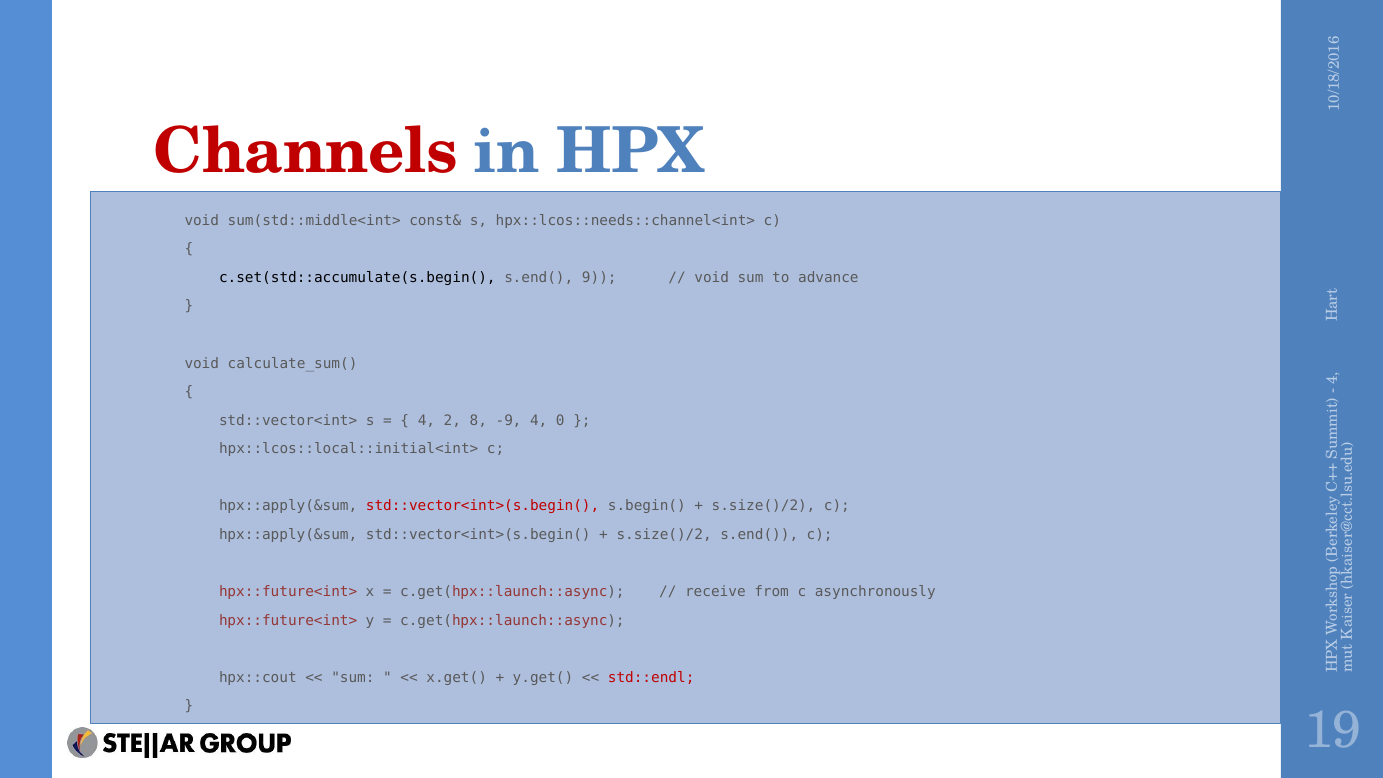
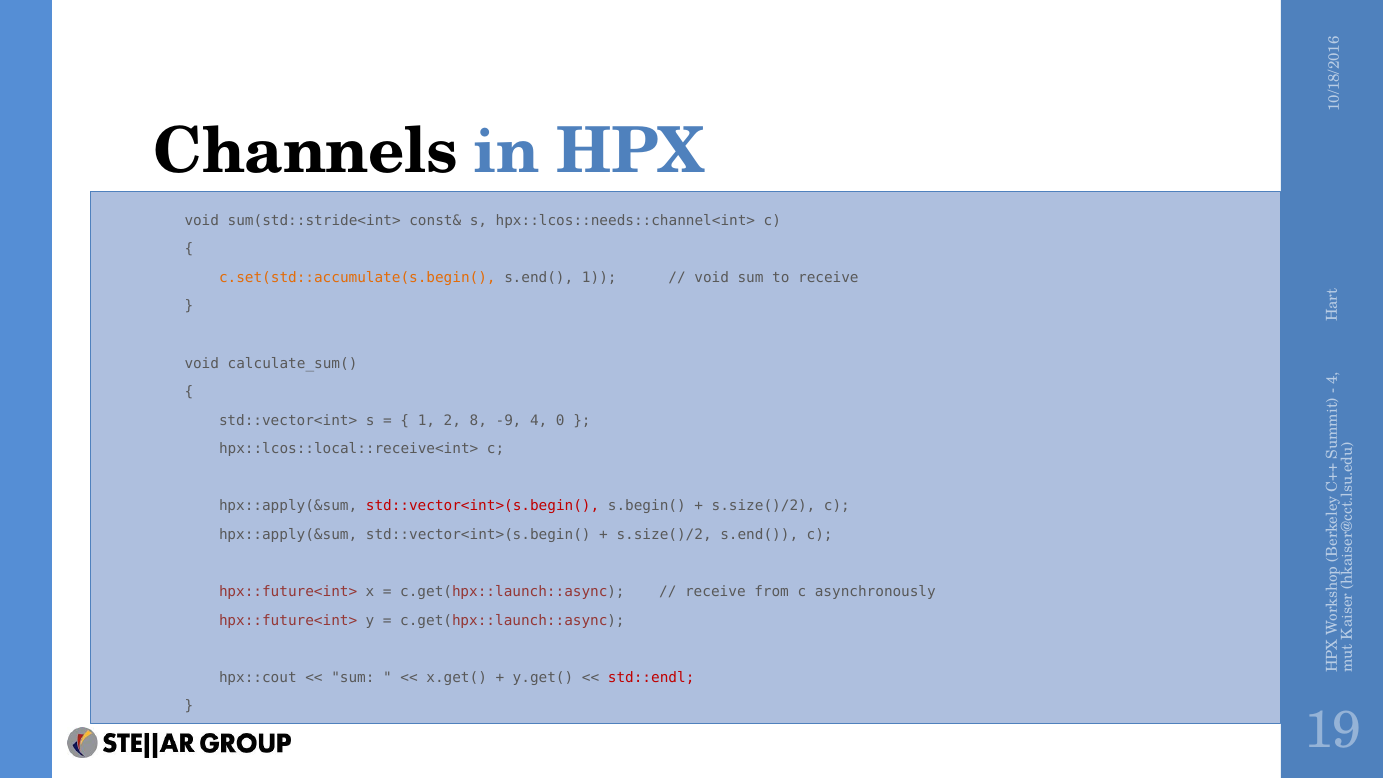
Channels colour: red -> black (306, 152)
sum(std::middle<int>: sum(std::middle<int> -> sum(std::stride<int> (314, 220)
c.set(std::accumulate(s.begin( colour: black -> orange (357, 278)
s.end( 9: 9 -> 1 (599, 278)
to advance: advance -> receive (828, 278)
4: 4 -> 1 (426, 420)
hpx::lcos::local::initial<int>: hpx::lcos::local::initial<int> -> hpx::lcos::local::receive<int> (349, 449)
